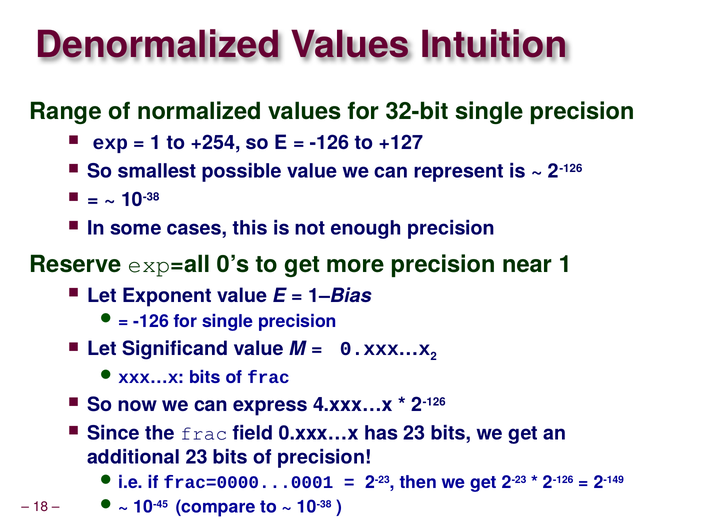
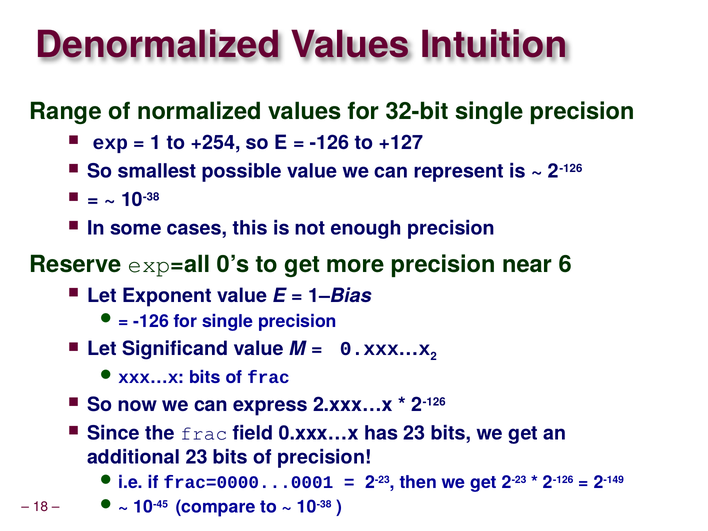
near 1: 1 -> 6 (565, 264)
4.xxx…x: 4.xxx…x -> 2.xxx…x (353, 405)
